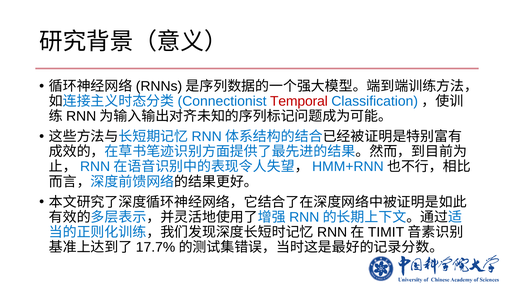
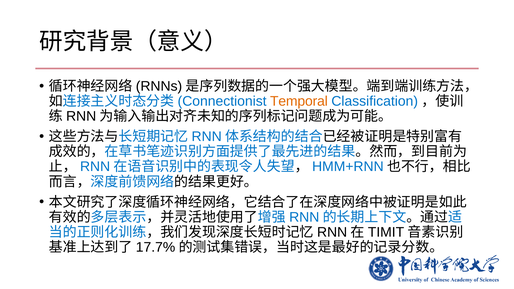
Temporal colour: red -> orange (299, 101)
